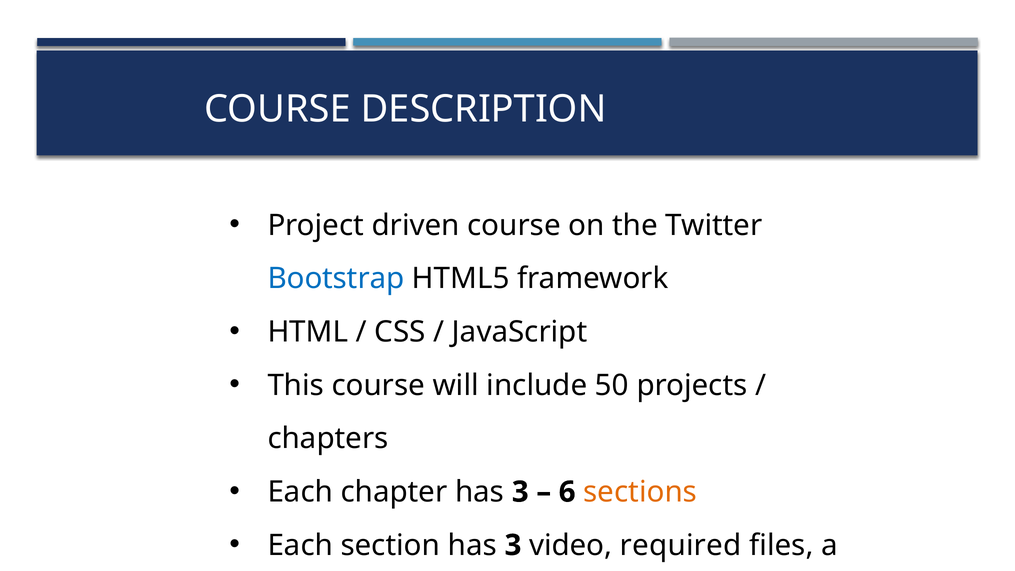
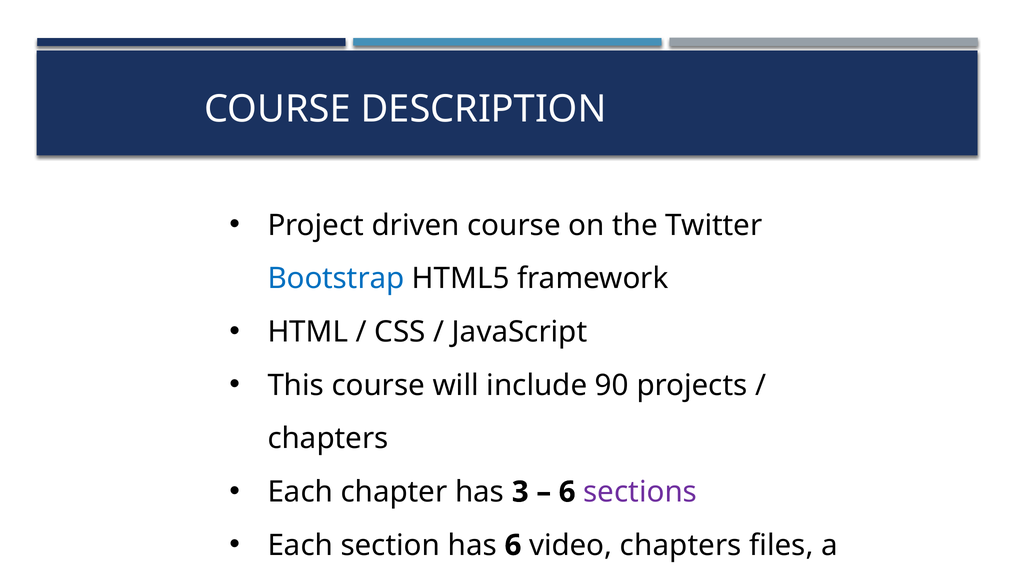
50: 50 -> 90 (612, 385)
sections colour: orange -> purple (640, 492)
section has 3: 3 -> 6 (513, 545)
video required: required -> chapters (681, 545)
